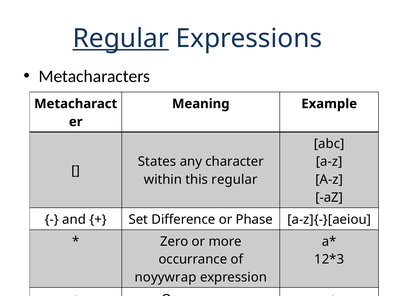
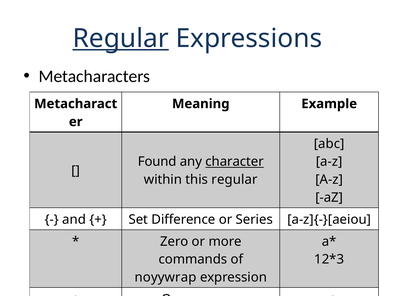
States: States -> Found (157, 162)
character underline: none -> present (235, 162)
Phase: Phase -> Series (254, 220)
occurrance: occurrance -> commands (193, 260)
